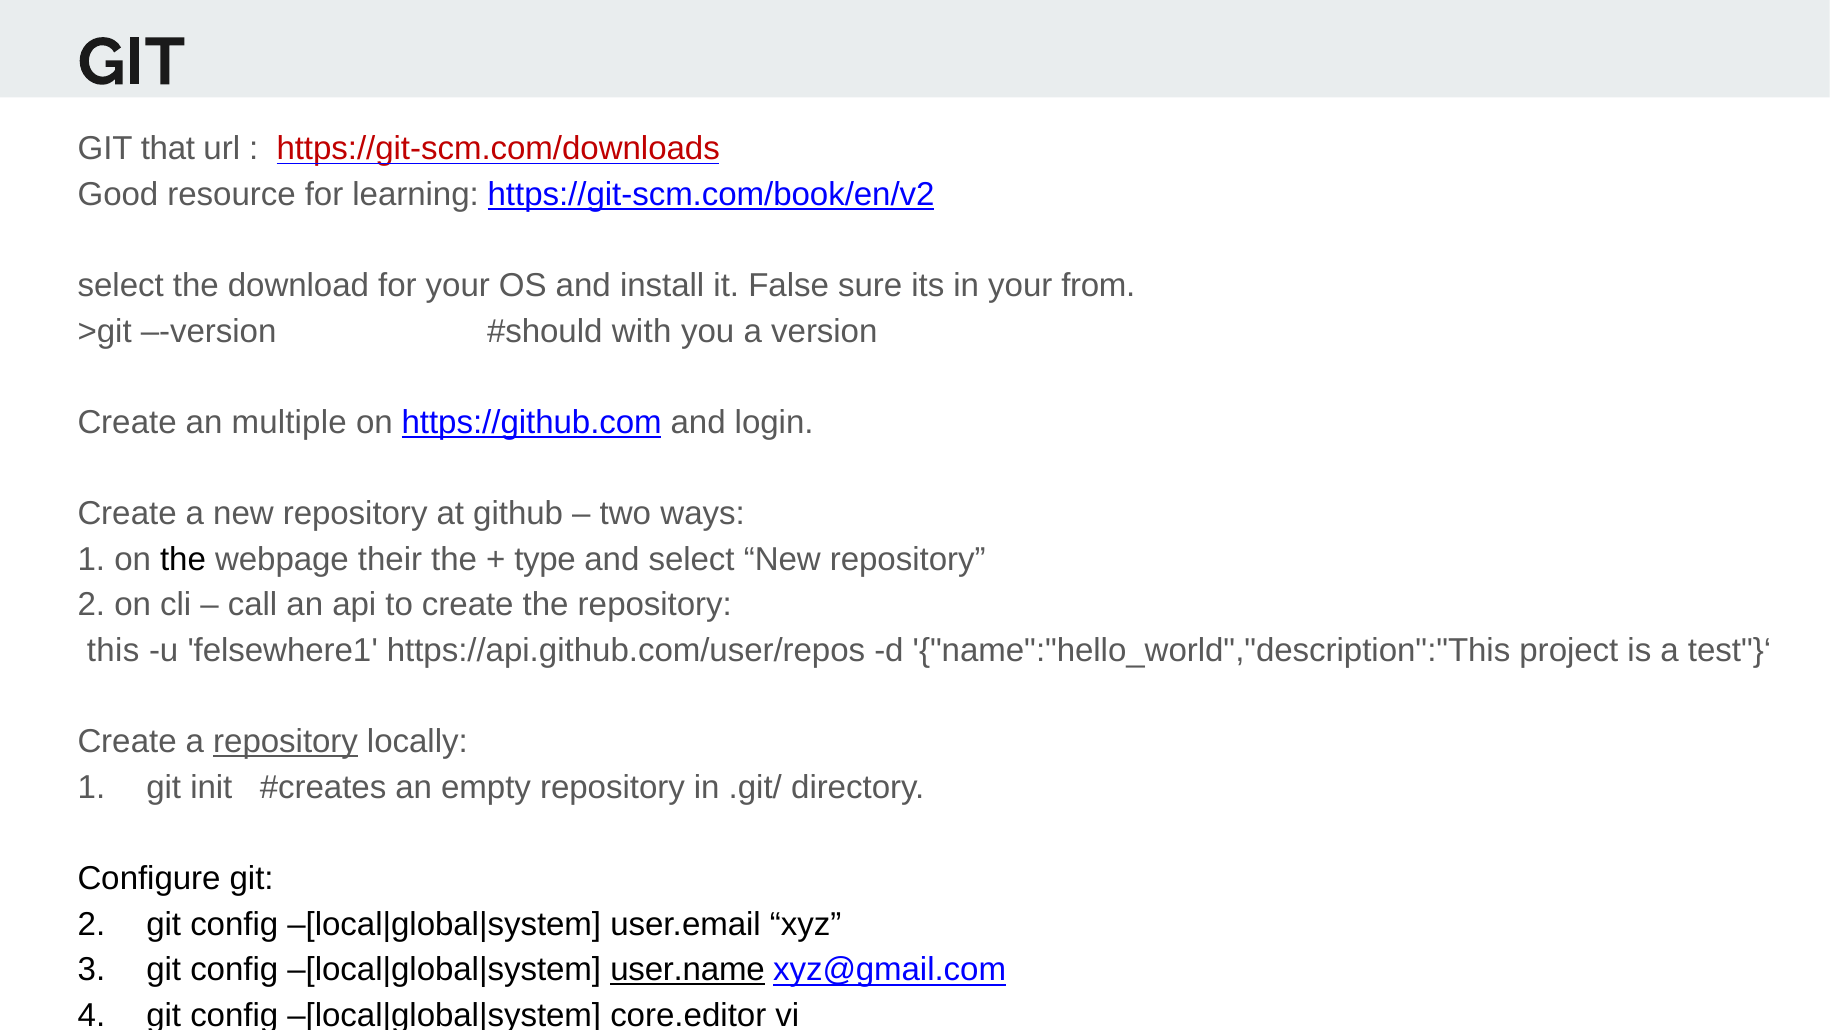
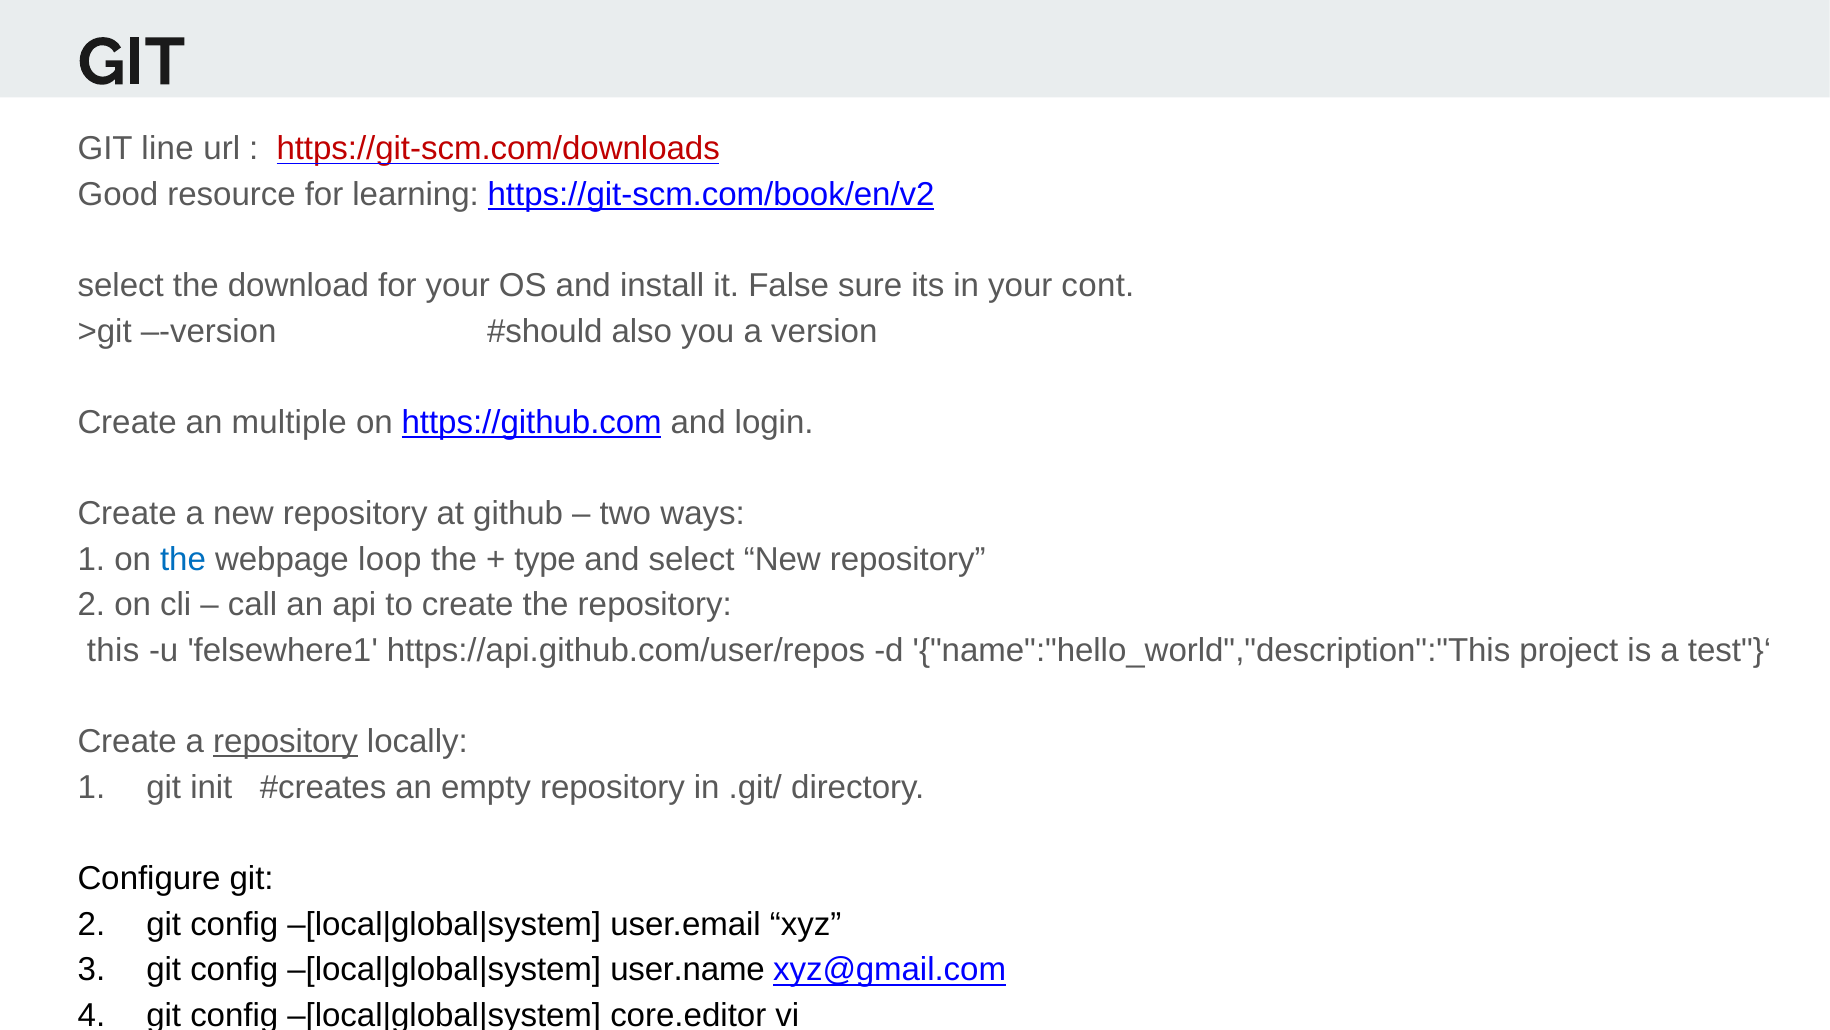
that: that -> line (168, 149)
from: from -> cont (1098, 285)
with: with -> also (642, 331)
the colour: black -> blue (183, 559)
their: their -> loop (390, 559)
user.name underline: present -> none (688, 970)
